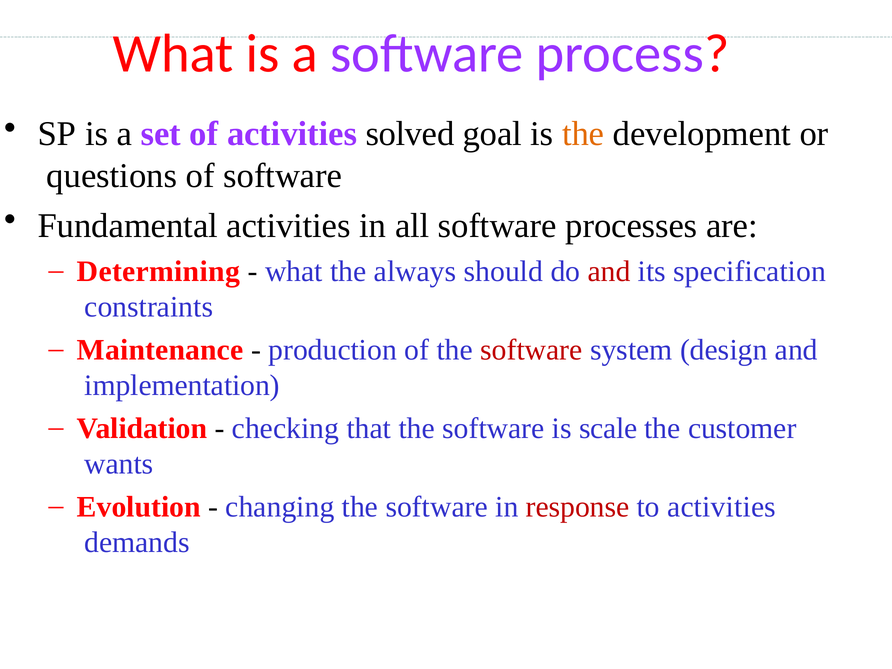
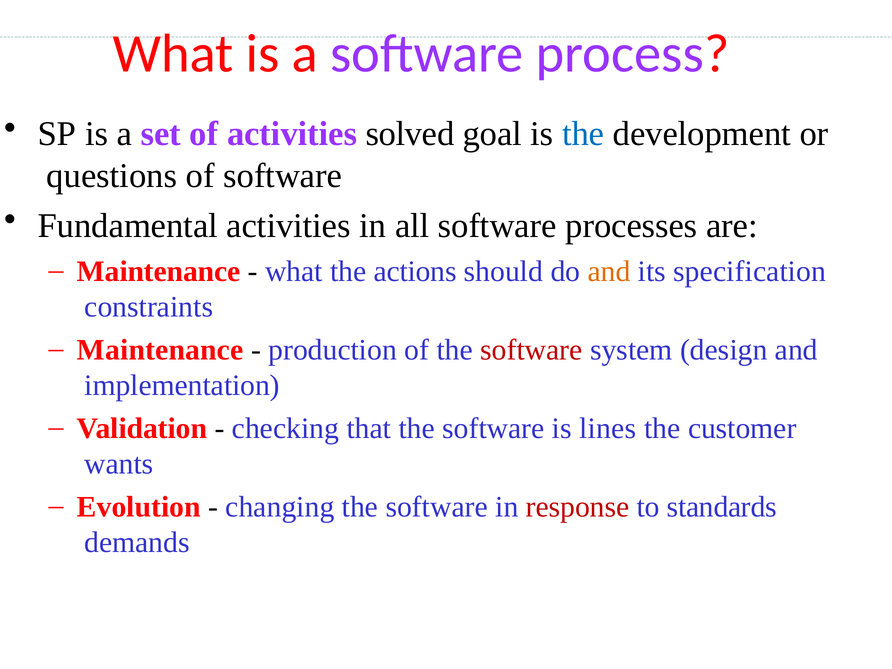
the colour: orange -> blue (583, 134)
Determining: Determining -> Maintenance (159, 271)
always: always -> actions (415, 271)
and colour: red -> orange (609, 271)
scale: scale -> lines (608, 428)
to activities: activities -> standards (722, 507)
